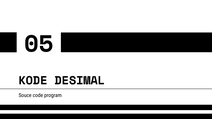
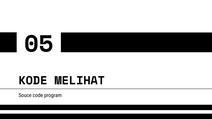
DESIMAL: DESIMAL -> MELIHAT (80, 81)
